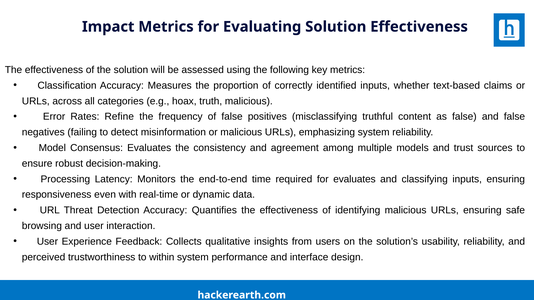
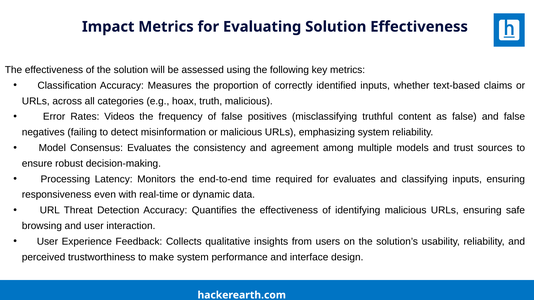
Refine: Refine -> Videos (119, 117)
within: within -> make (162, 257)
